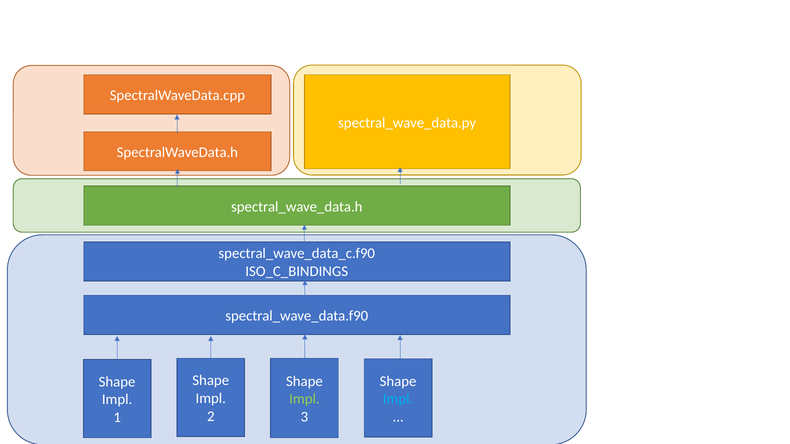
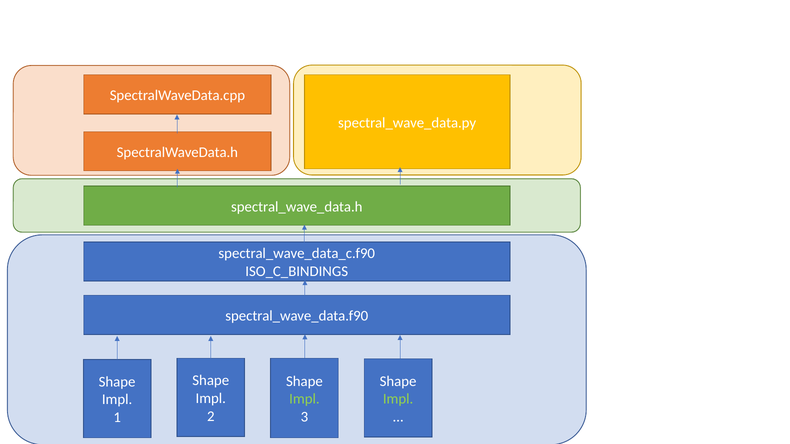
Impl colour: light blue -> light green (398, 399)
